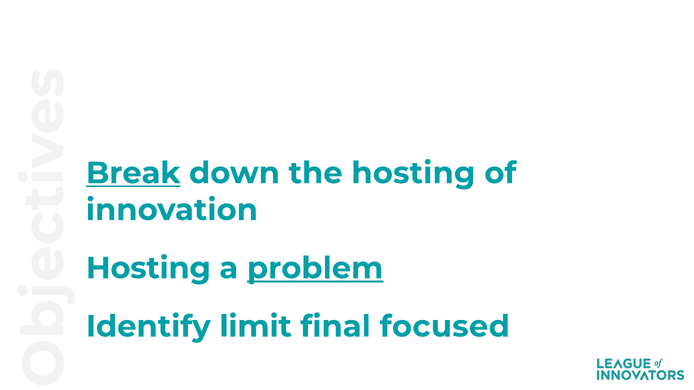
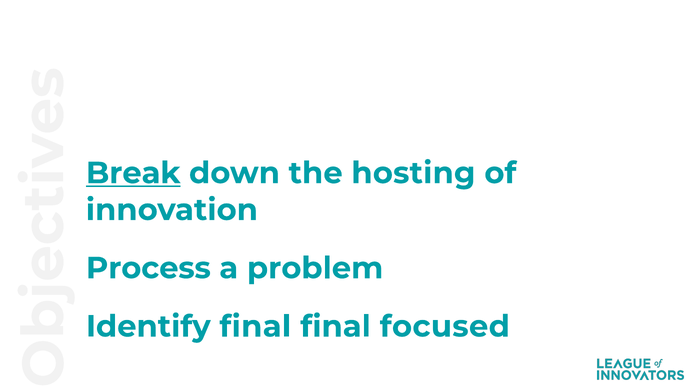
Hosting: Hosting -> Process (148, 268)
problem underline: present -> none (315, 268)
Identify limit: limit -> final (255, 327)
